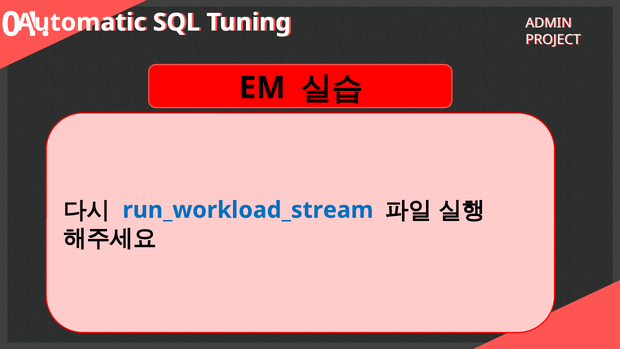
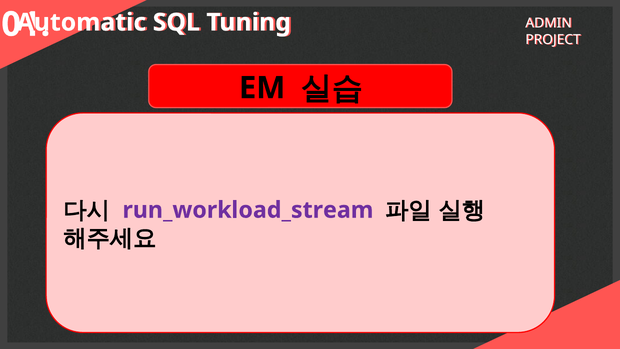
run_workload_stream colour: blue -> purple (248, 210)
